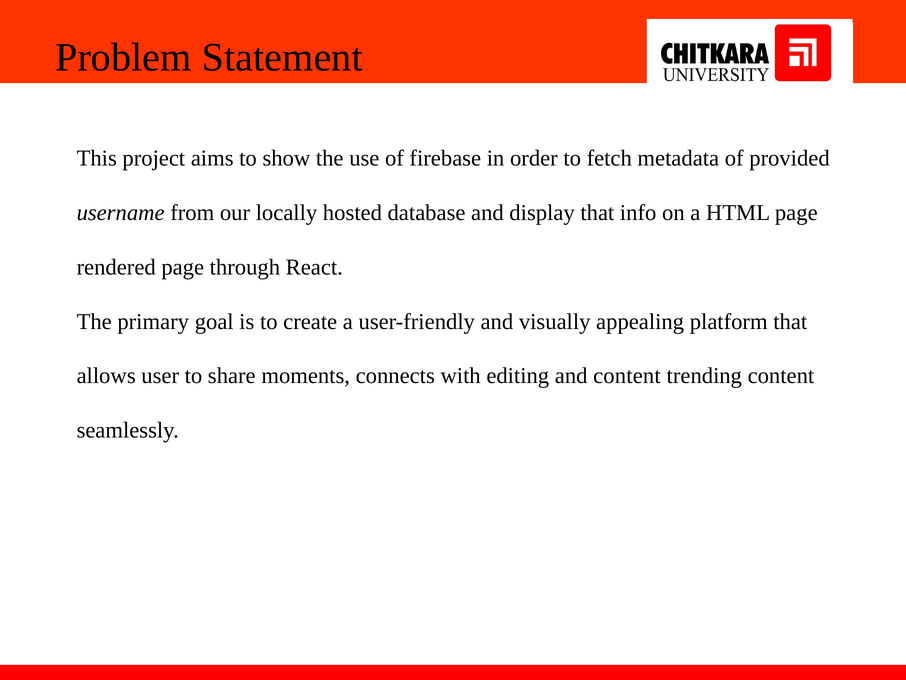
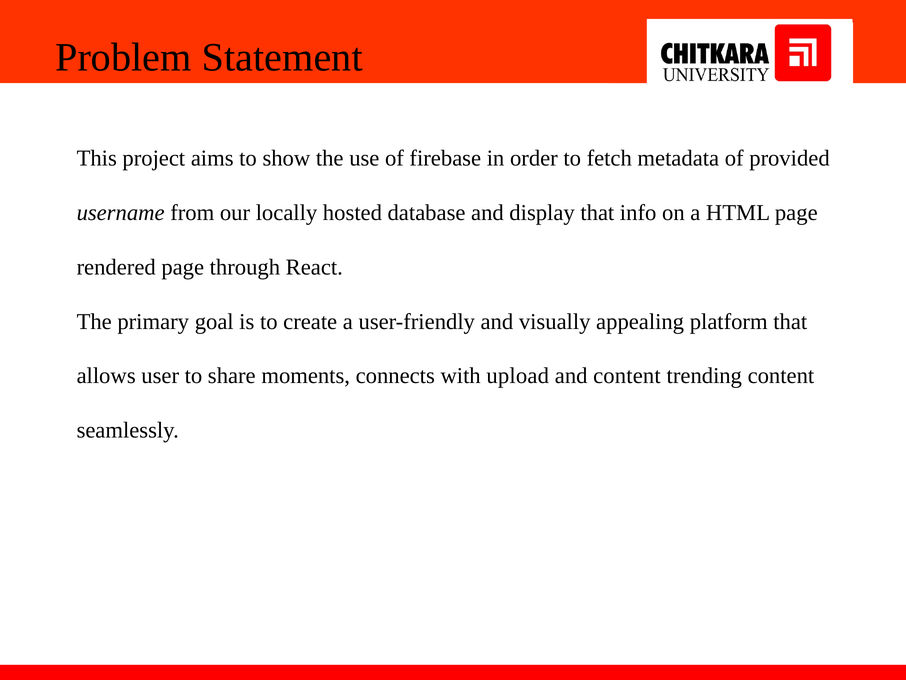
editing: editing -> upload (518, 376)
